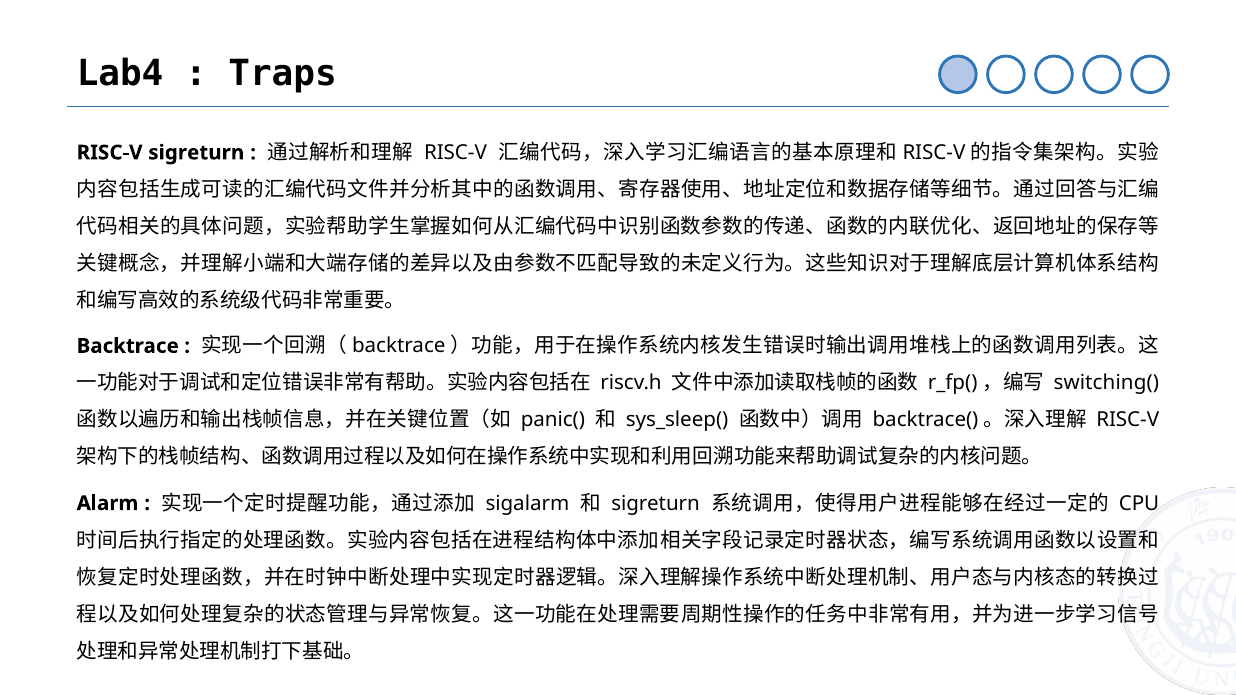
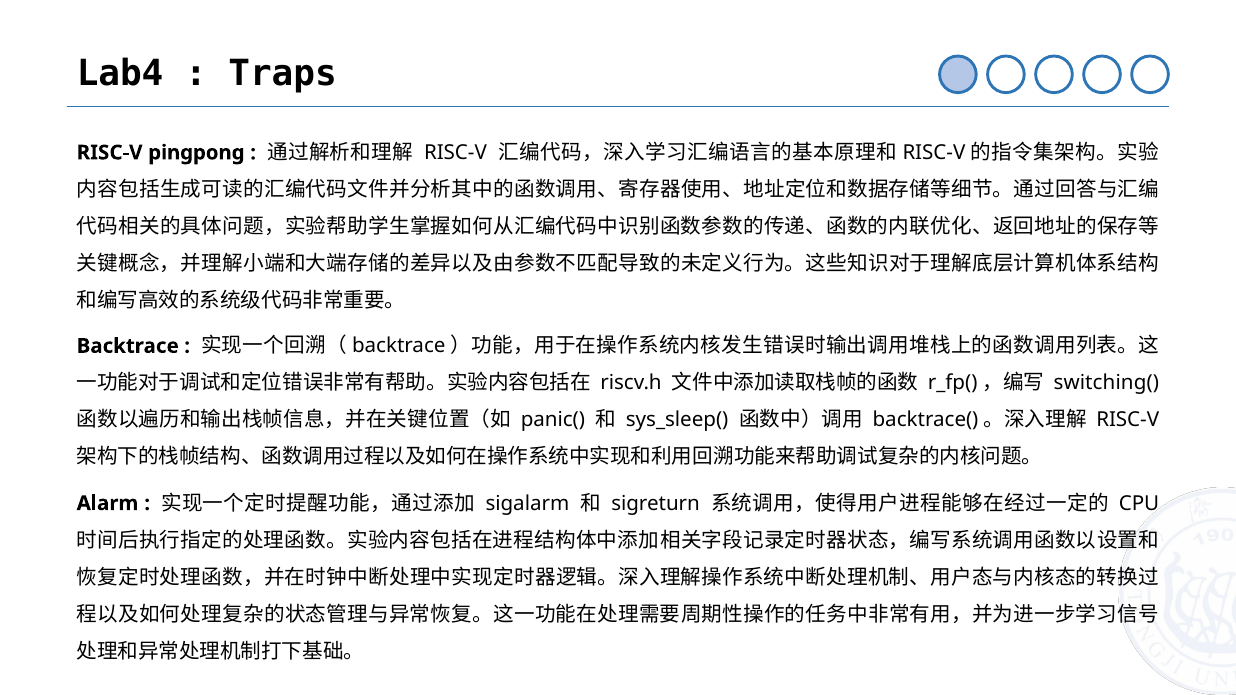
RISC-V sigreturn: sigreturn -> pingpong (196, 153)
